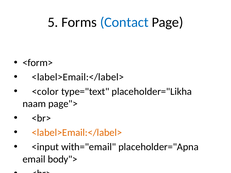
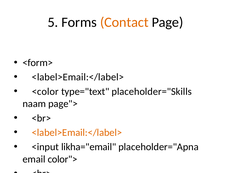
Contact colour: blue -> orange (124, 22)
placeholder="Likha: placeholder="Likha -> placeholder="Skills (152, 92)
with="email: with="email -> likha="email (89, 147)
body">: body"> -> color"> (63, 159)
